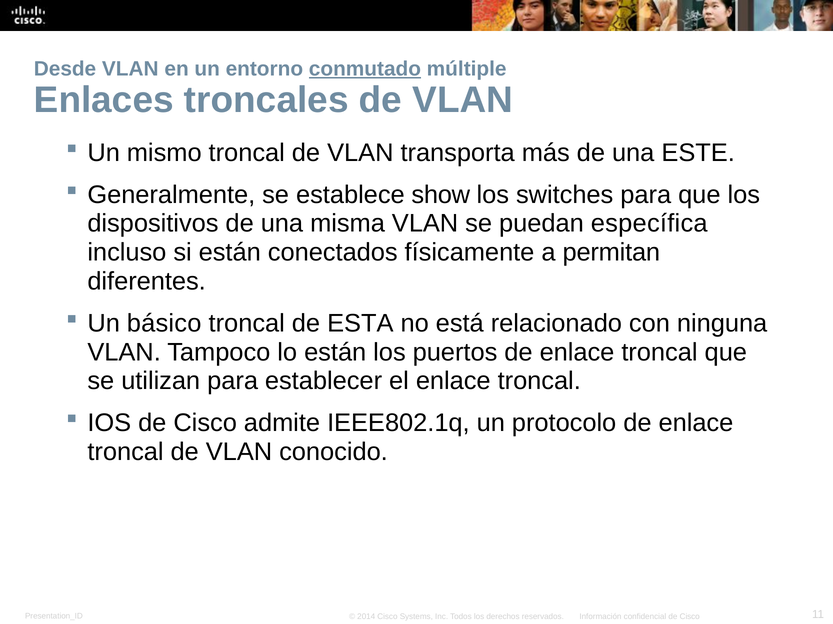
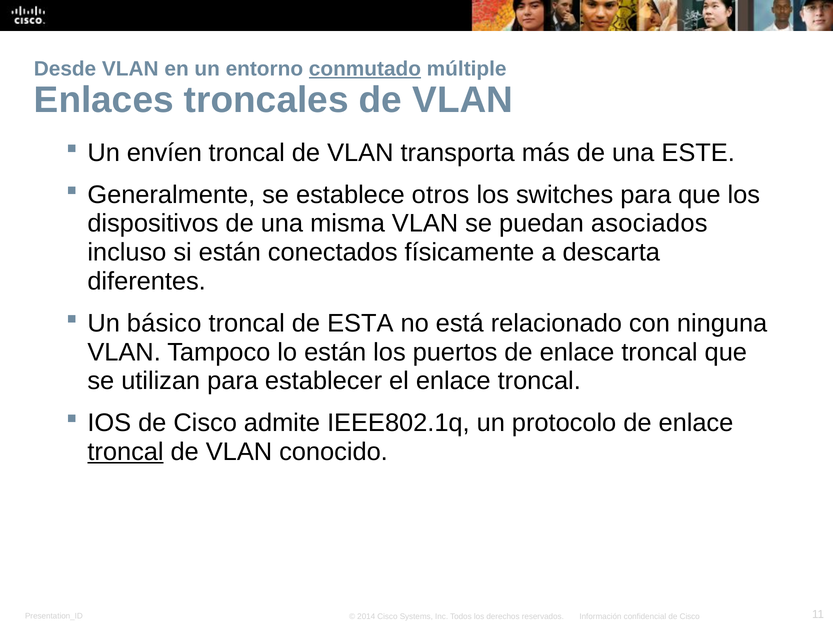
mismo: mismo -> envíen (164, 153)
show: show -> otros (441, 195)
específica: específica -> asociados (649, 224)
permitan: permitan -> descarta (611, 253)
troncal underline: none -> present (126, 452)
